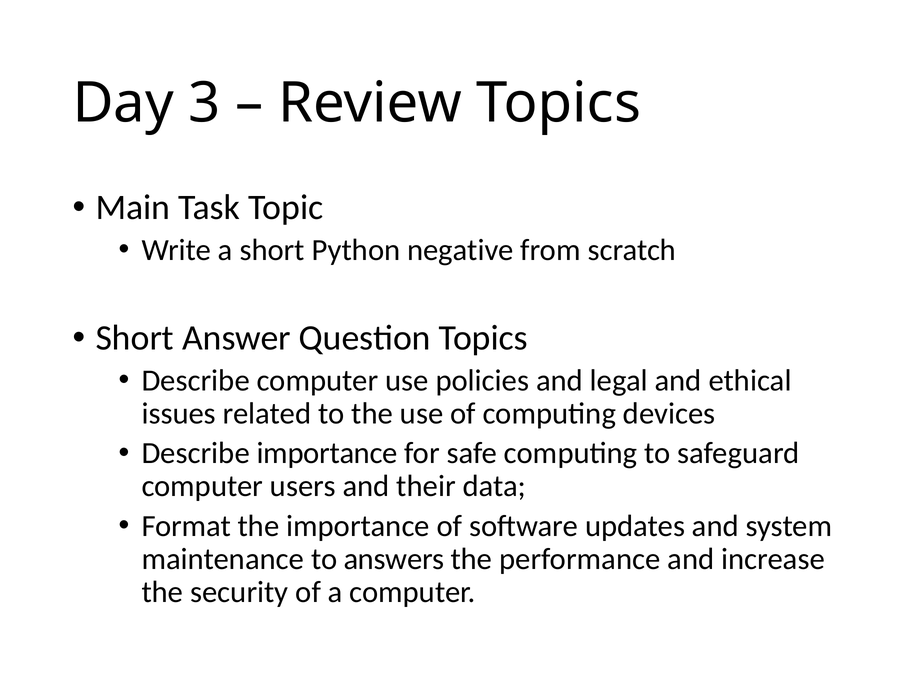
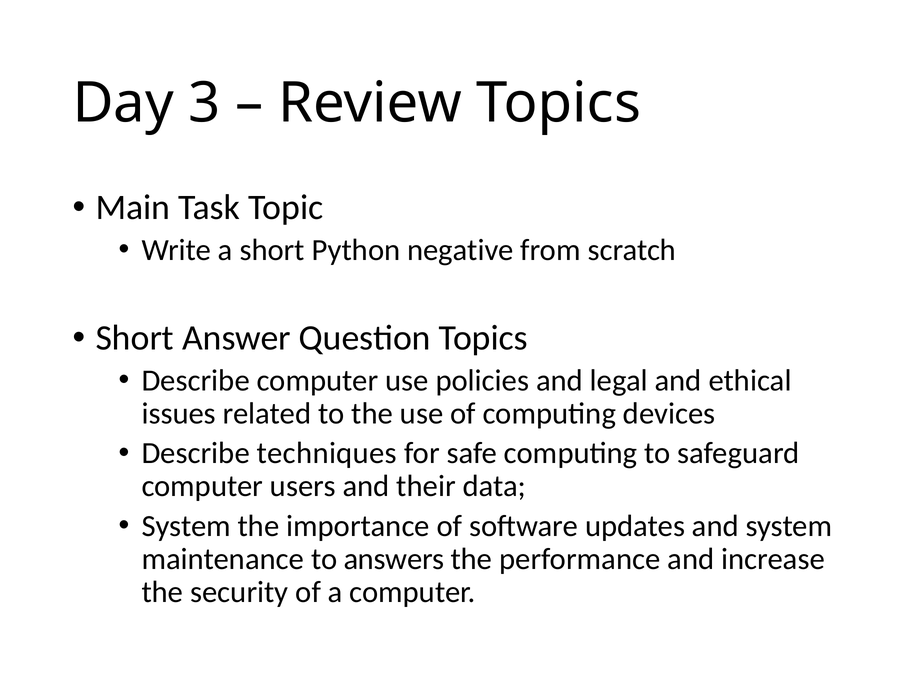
Describe importance: importance -> techniques (327, 453)
Format: Format -> System (186, 526)
